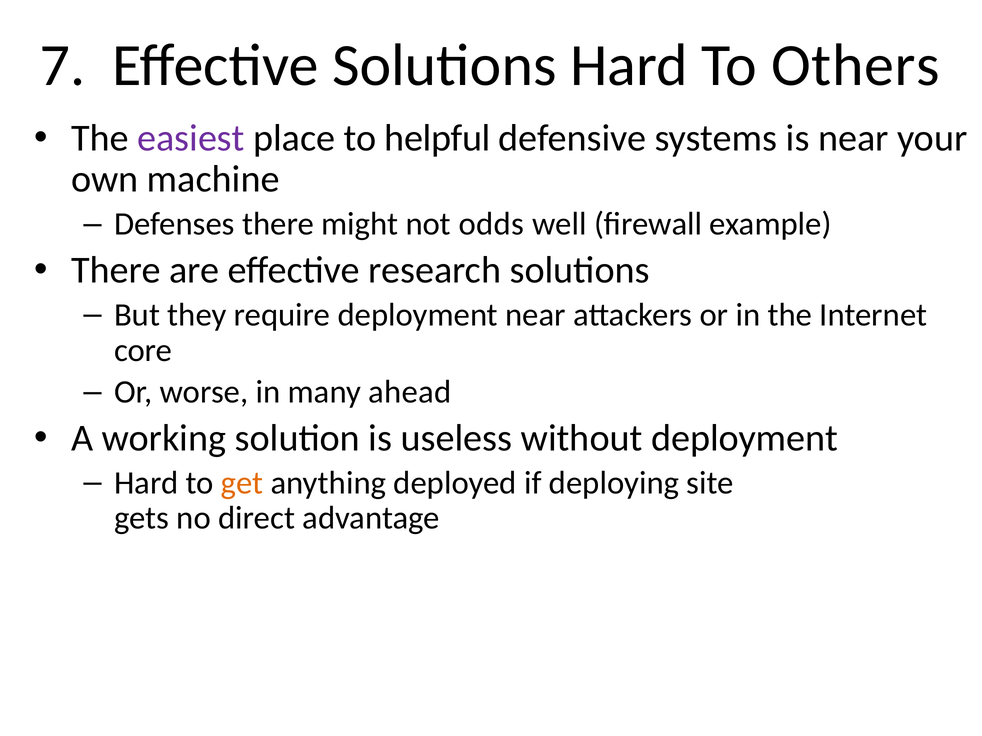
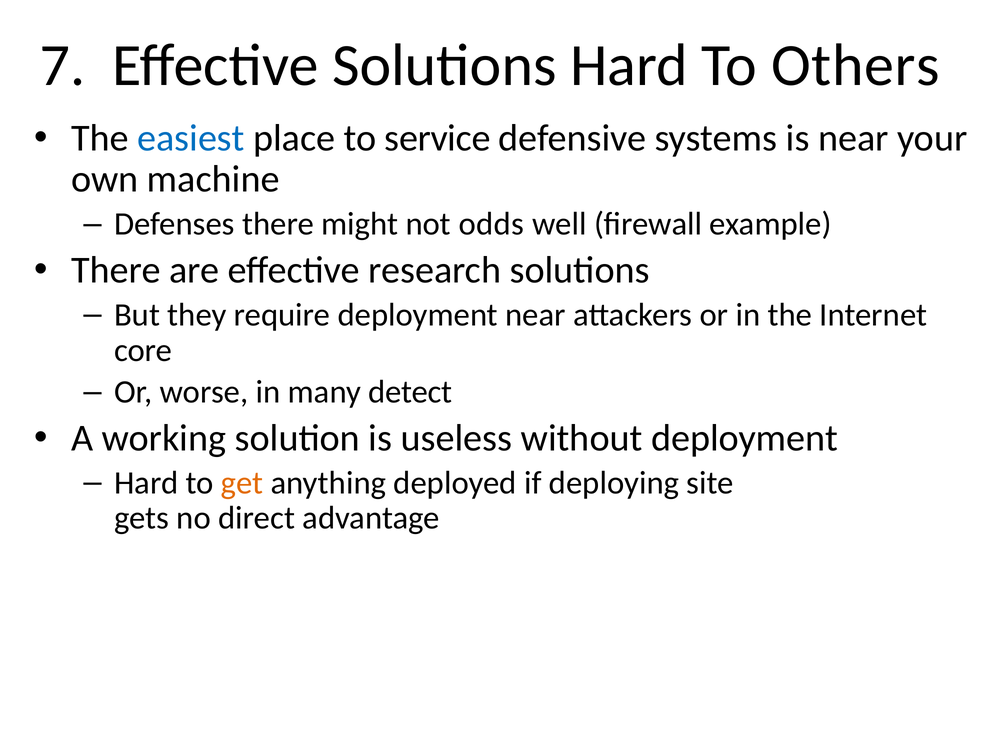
easiest colour: purple -> blue (191, 138)
helpful: helpful -> service (437, 138)
ahead: ahead -> detect (410, 392)
